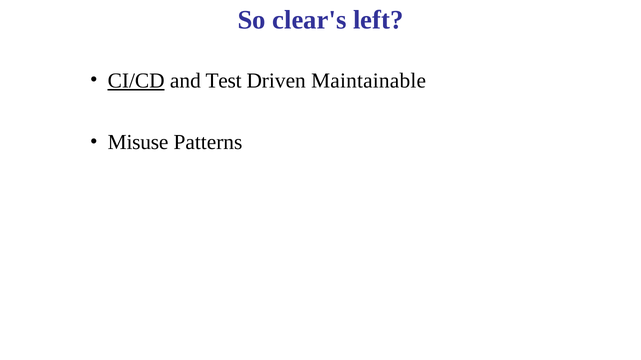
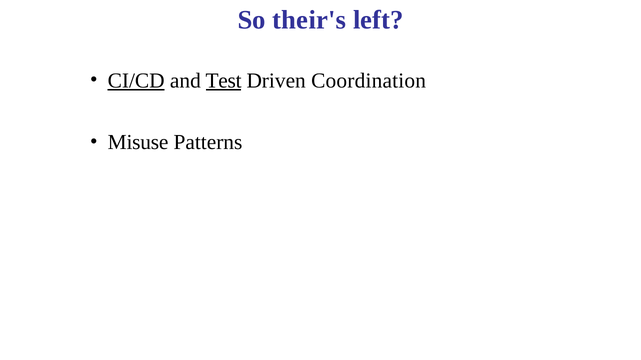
clear's: clear's -> their's (309, 20)
Test underline: none -> present (224, 81)
Maintainable: Maintainable -> Coordination (369, 81)
